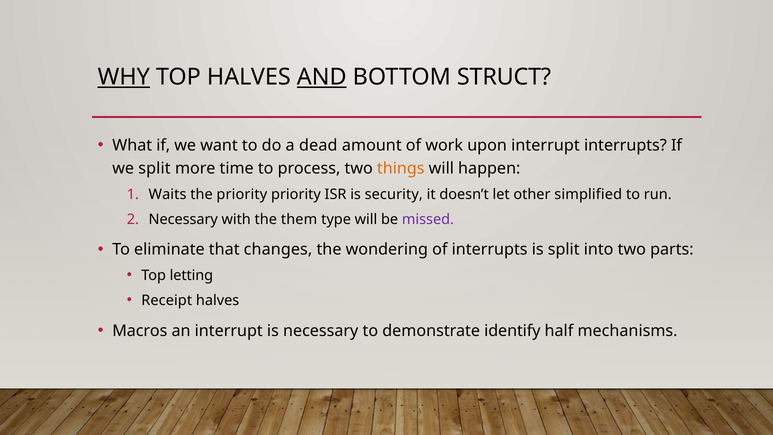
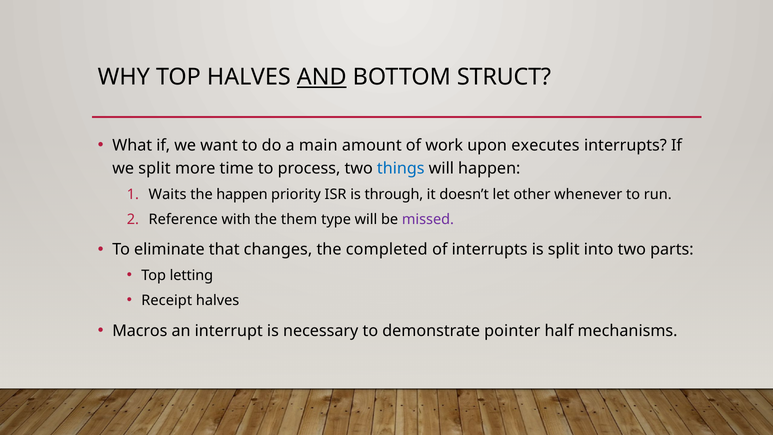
WHY underline: present -> none (124, 77)
dead: dead -> main (318, 145)
upon interrupt: interrupt -> executes (545, 145)
things colour: orange -> blue (401, 169)
the priority: priority -> happen (242, 194)
security: security -> through (394, 194)
simplified: simplified -> whenever (588, 194)
Necessary: Necessary -> Reference (183, 219)
wondering: wondering -> completed (387, 250)
identify: identify -> pointer (512, 331)
